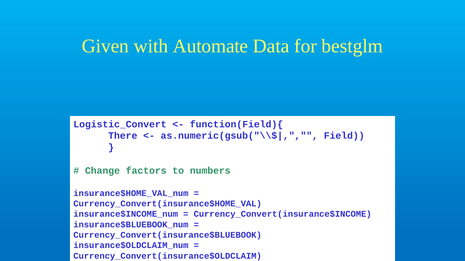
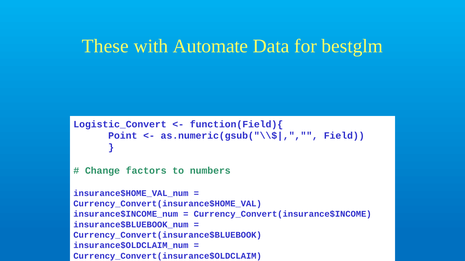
Given: Given -> These (105, 46)
There: There -> Point (123, 136)
